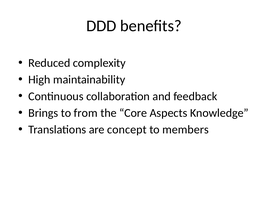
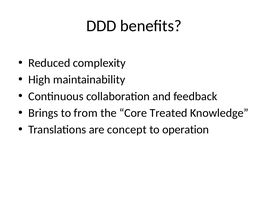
Aspects: Aspects -> Treated (169, 113)
members: members -> operation (186, 130)
